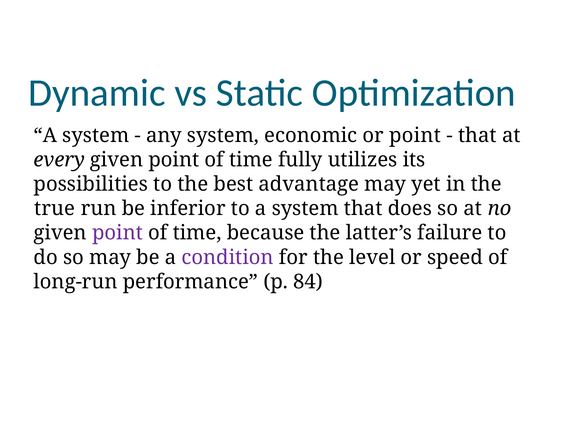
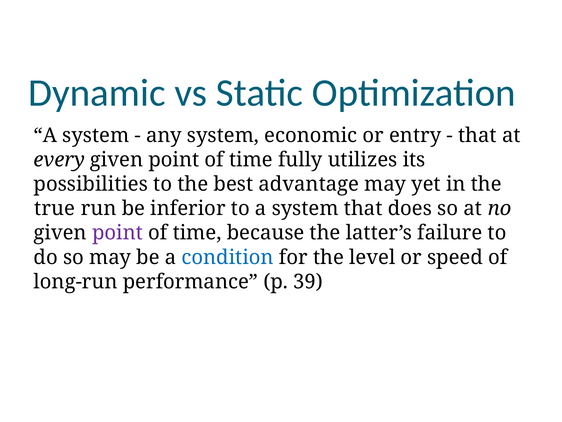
or point: point -> entry (415, 135)
condition colour: purple -> blue (228, 257)
84: 84 -> 39 (308, 281)
